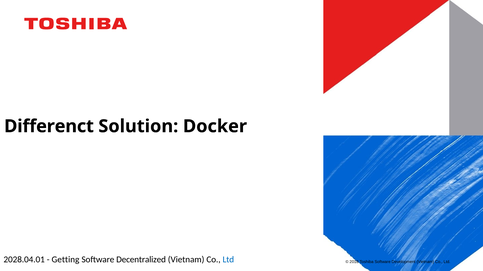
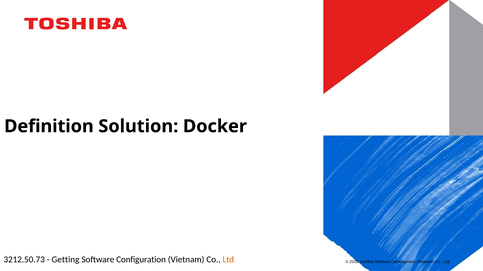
Differenct: Differenct -> Definition (49, 127)
2028.04.01: 2028.04.01 -> 3212.50.73 (24, 260)
Decentralized: Decentralized -> Configuration (141, 260)
Ltd colour: blue -> orange (228, 260)
